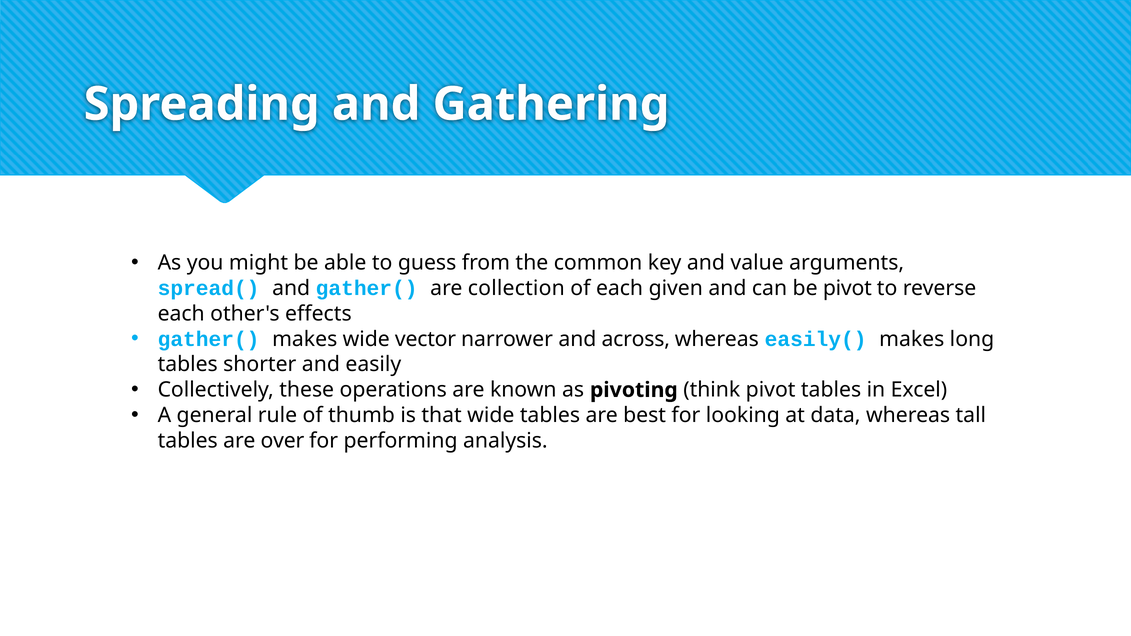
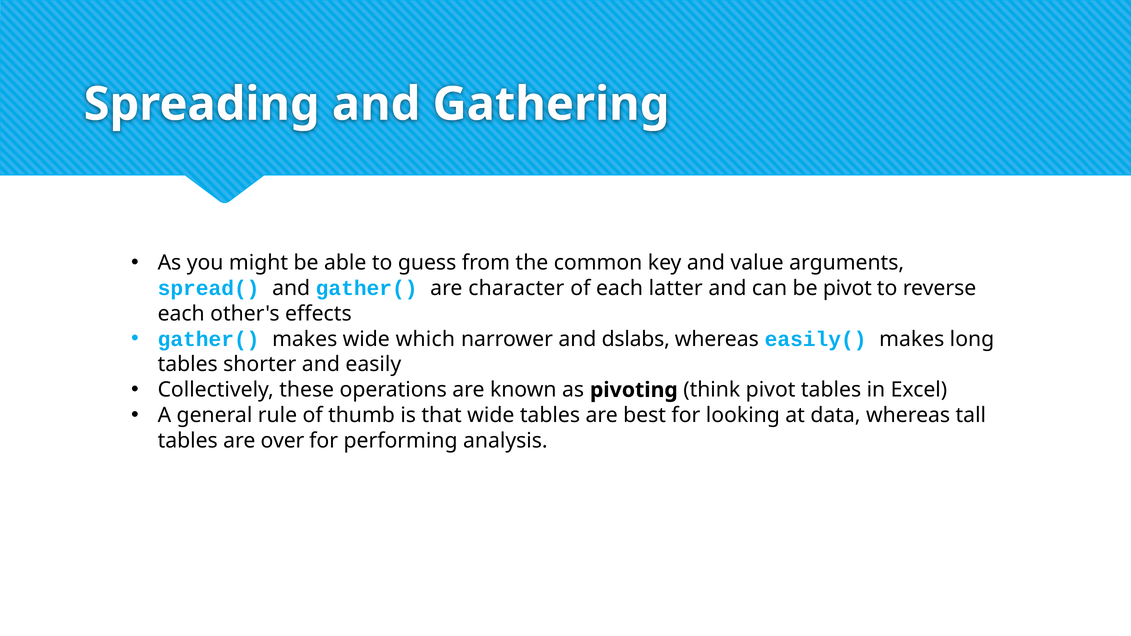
collection: collection -> character (516, 288)
given: given -> latter (676, 288)
vector: vector -> which (425, 339)
across: across -> dslabs (636, 339)
